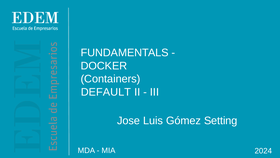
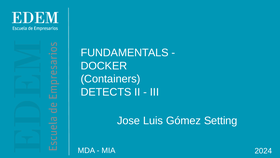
DEFAULT: DEFAULT -> DETECTS (106, 92)
